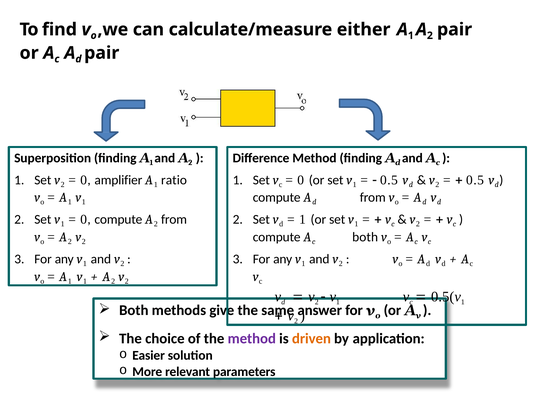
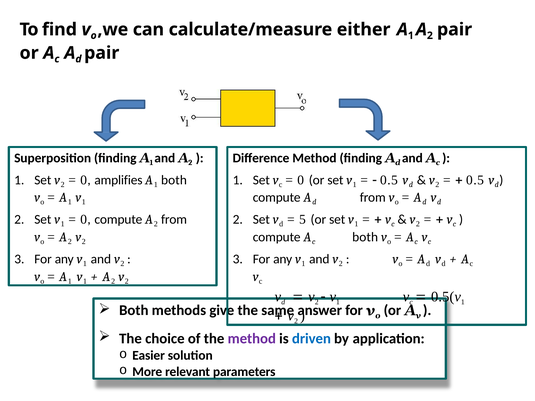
amplifier: amplifier -> amplifies (118, 180)
1 ratio: ratio -> both (174, 180)
1: 1 -> 5 (302, 220)
driven colour: orange -> blue (311, 339)
